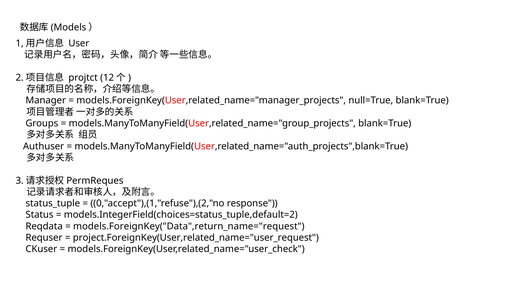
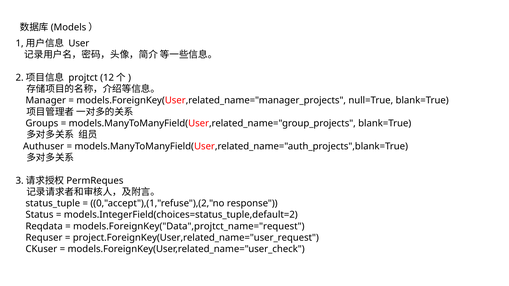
models.ForeignKey("Data",return_name="request: models.ForeignKey("Data",return_name="request -> models.ForeignKey("Data",projtct_name="request (189, 227)
